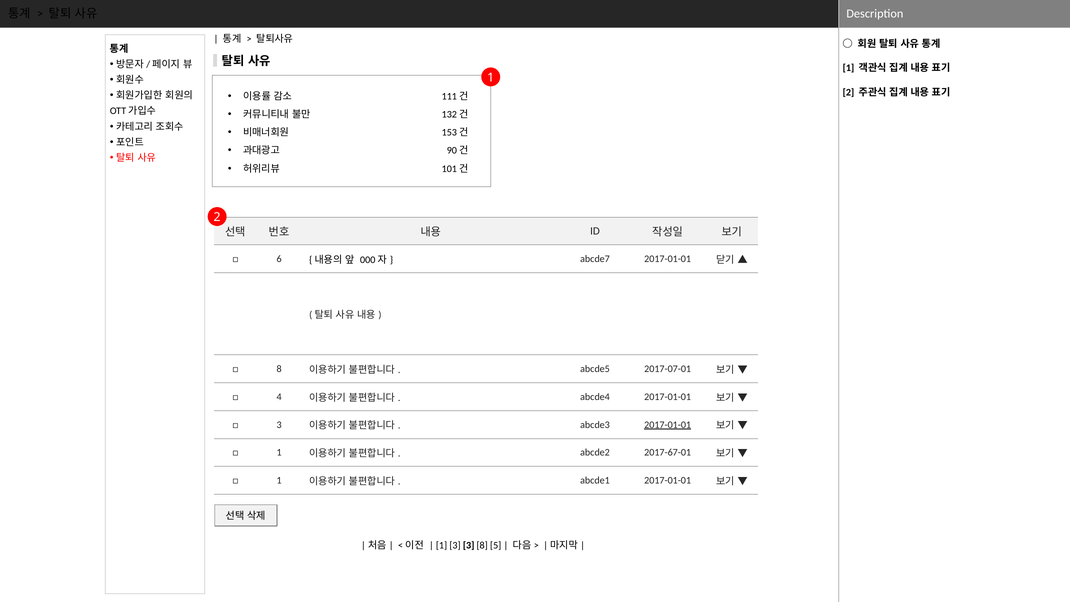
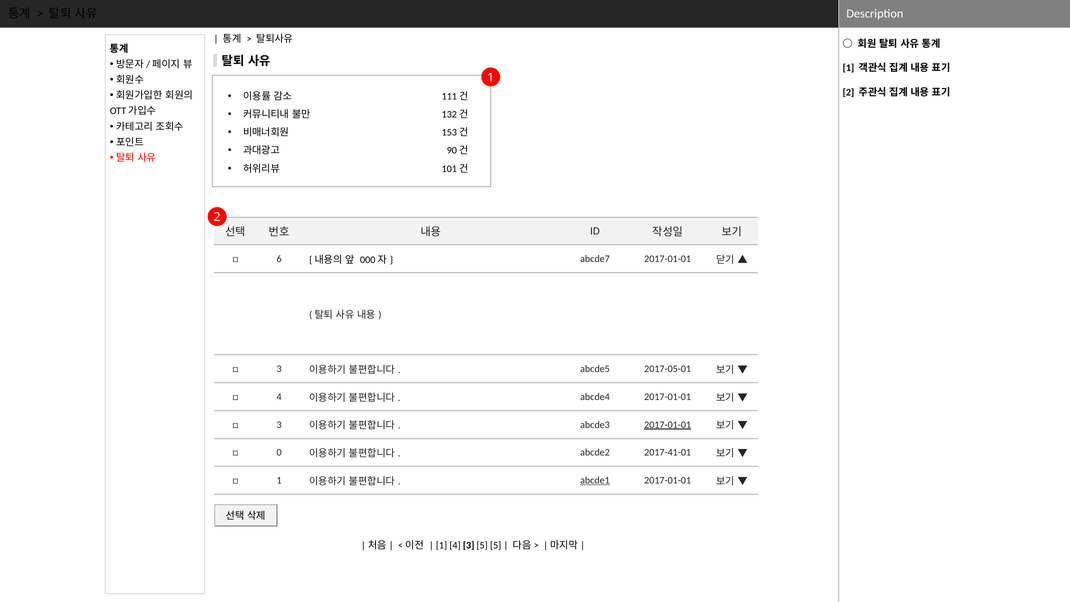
8: 8 -> 3 (279, 369)
2017-07-01: 2017-07-01 -> 2017-05-01 (668, 369)
1: 1 -> 0 (279, 453)
2017-67-01: 2017-67-01 -> 2017-41-01 (668, 453)
abcde1 underline: none -> present (595, 480)
1 3: 3 -> 4 (455, 545)
3 8: 8 -> 5 (482, 545)
